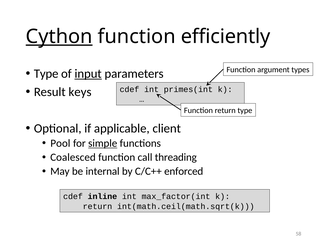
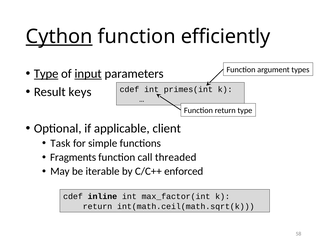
Type underline: none -> present (46, 74)
Pool: Pool -> Task (60, 143)
simple underline: present -> none (103, 143)
Coalesced: Coalesced -> Fragments (73, 158)
threading: threading -> threaded (176, 158)
internal: internal -> iterable (103, 172)
